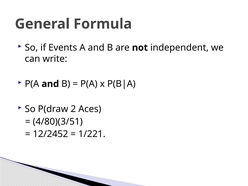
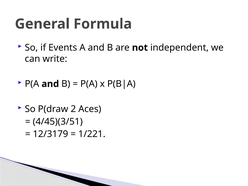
4/80)(3/51: 4/80)(3/51 -> 4/45)(3/51 (58, 122)
12/2452: 12/2452 -> 12/3179 (50, 134)
